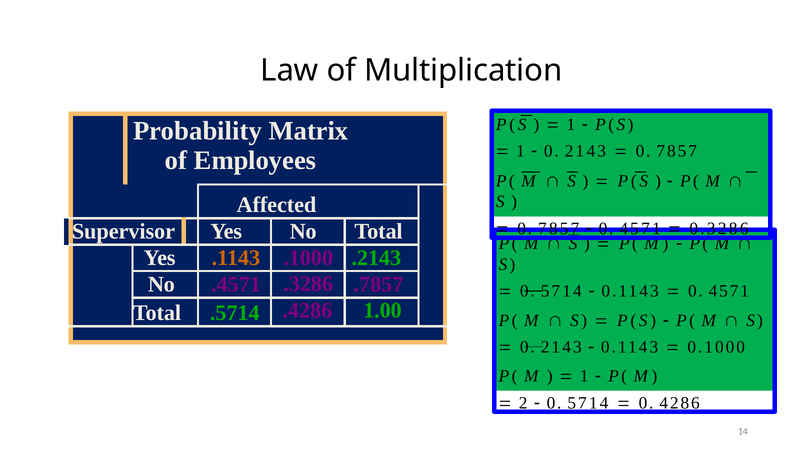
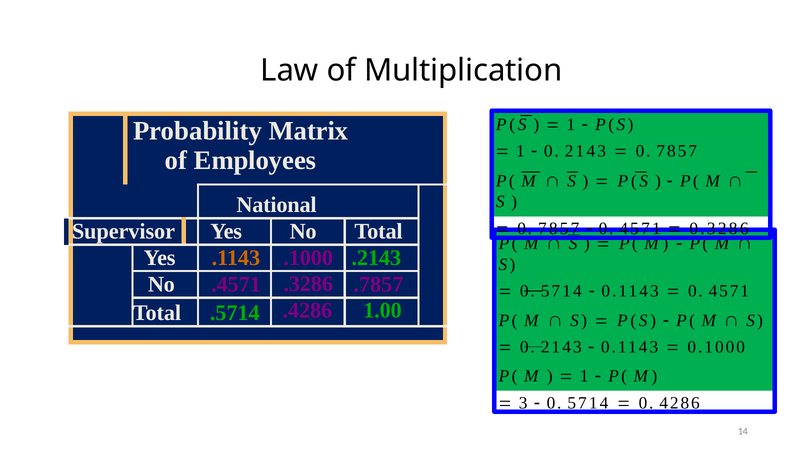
Affected: Affected -> National (277, 205)
2: 2 -> 3 (523, 403)
